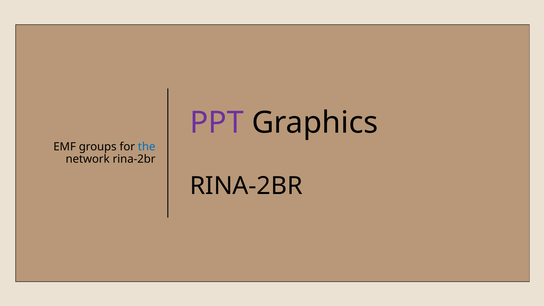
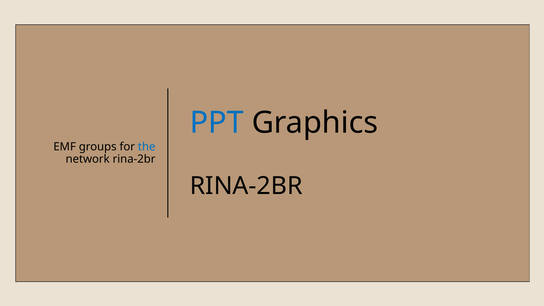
PPT colour: purple -> blue (217, 123)
